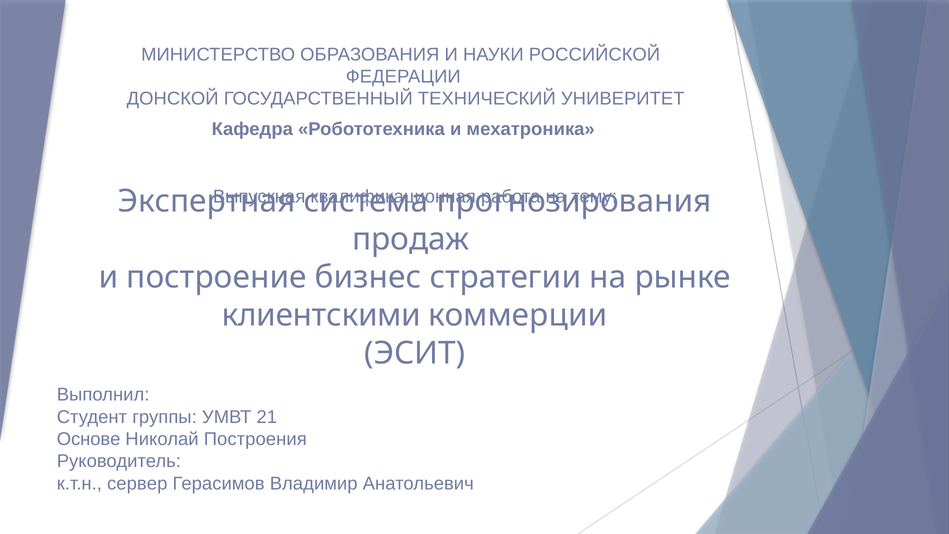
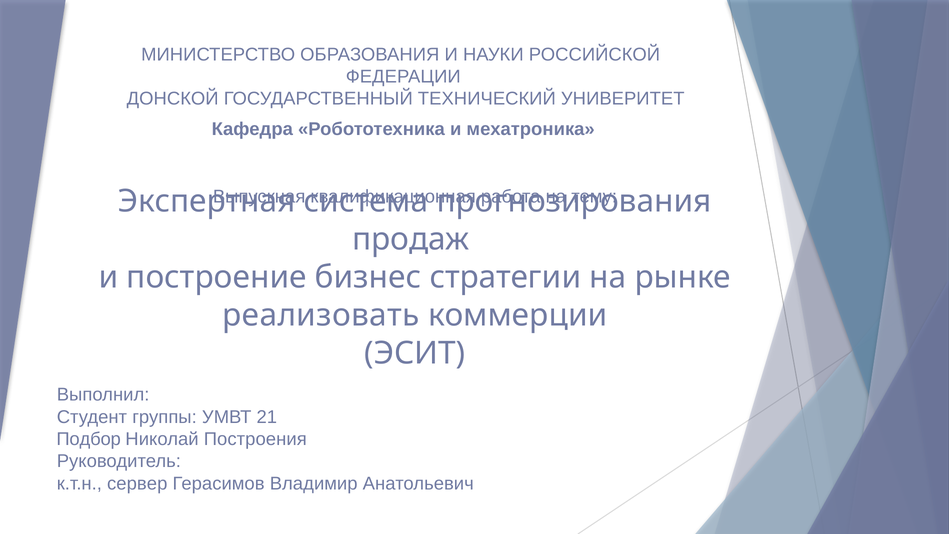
клиентскими: клиентскими -> реализовать (321, 315)
Основе: Основе -> Подбор (89, 439)
